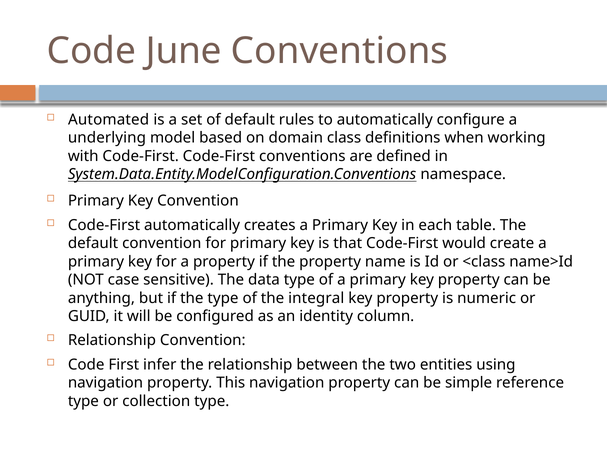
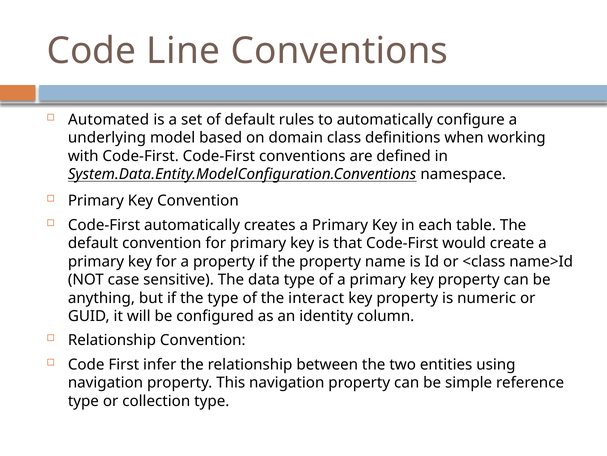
June: June -> Line (183, 51)
integral: integral -> interact (316, 298)
